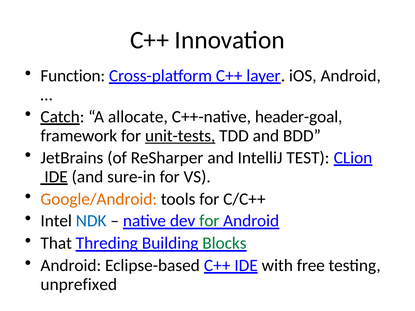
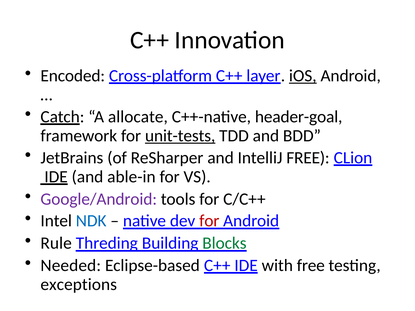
Function: Function -> Encoded (73, 76)
iOS underline: none -> present (303, 76)
IntelliJ TEST: TEST -> FREE (308, 158)
sure-in: sure-in -> able-in (131, 177)
Google/Android colour: orange -> purple (99, 199)
for colour: green -> red (209, 221)
That: That -> Rule (56, 243)
Android: Android -> Needed (71, 266)
unprefixed: unprefixed -> exceptions (79, 285)
